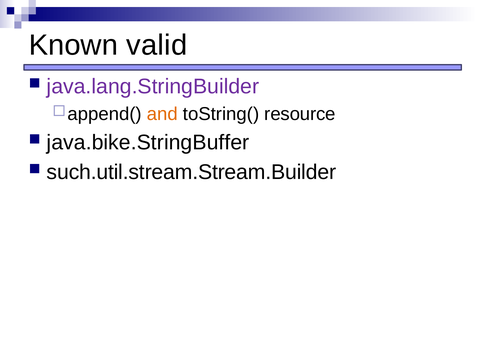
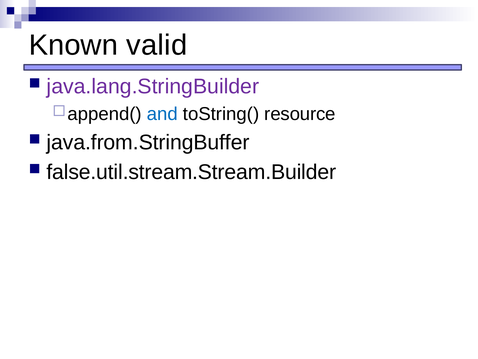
and colour: orange -> blue (162, 114)
java.bike.StringBuffer: java.bike.StringBuffer -> java.from.StringBuffer (148, 142)
such.util.stream.Stream.Builder: such.util.stream.Stream.Builder -> false.util.stream.Stream.Builder (191, 172)
